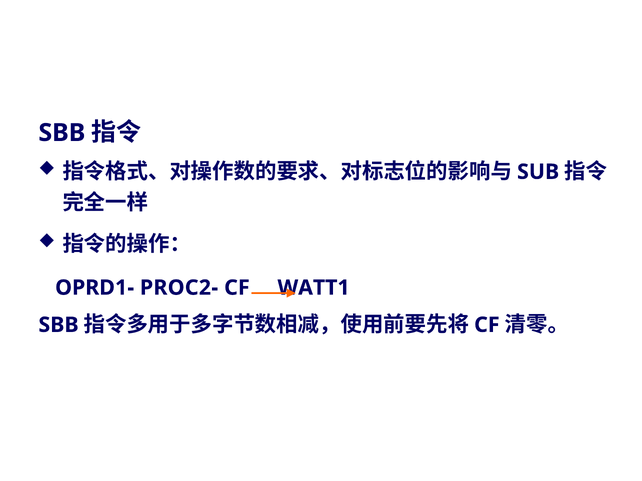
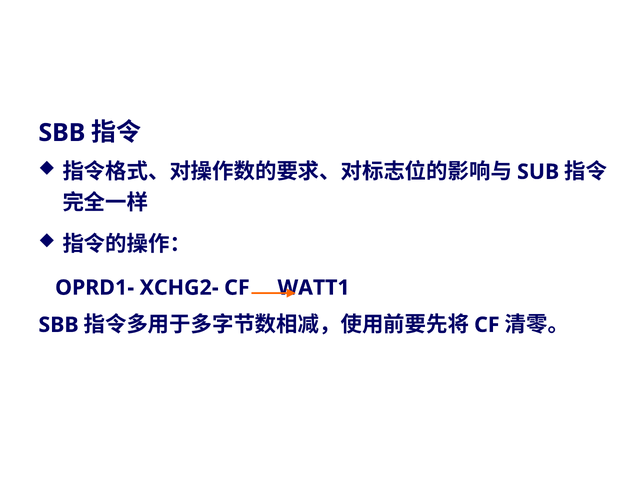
PROC2-: PROC2- -> XCHG2- (179, 288)
